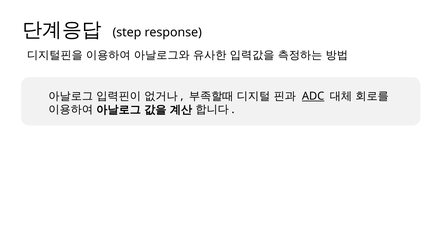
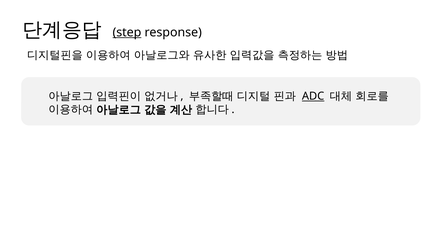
step underline: none -> present (127, 32)
